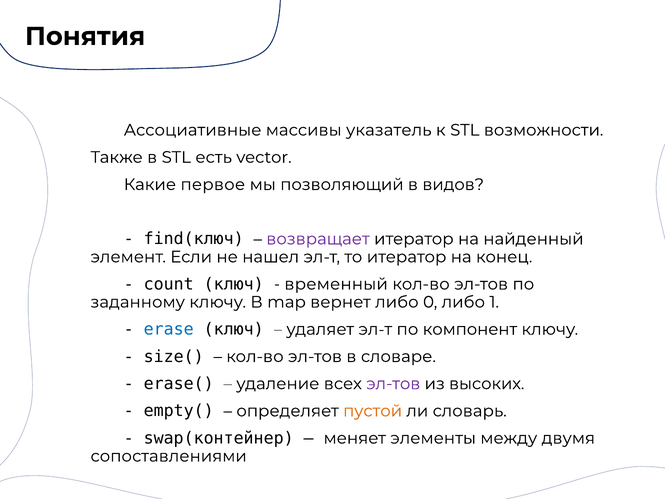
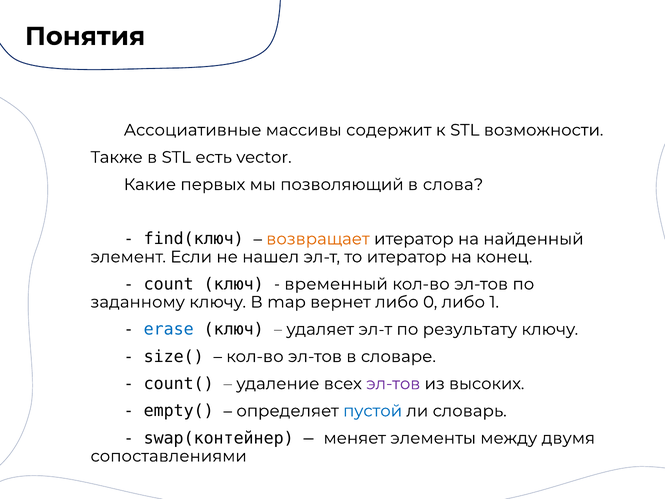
указатель: указатель -> содержит (389, 130)
первое: первое -> первых (213, 184)
видов: видов -> слова (453, 184)
возвращает colour: purple -> orange (318, 239)
компонент: компонент -> результату (470, 329)
erase(: erase( -> count( (179, 384)
пустой colour: orange -> blue (373, 411)
